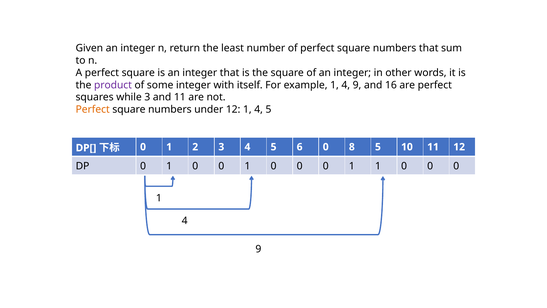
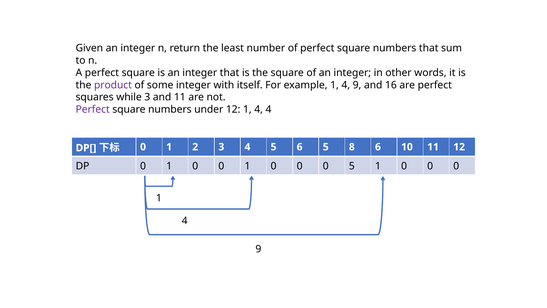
Perfect colour: orange -> purple (93, 109)
1 4 5: 5 -> 4 (268, 109)
6 0: 0 -> 5 (326, 147)
8 5: 5 -> 6 (378, 147)
0 0 0 1: 1 -> 5 (352, 166)
